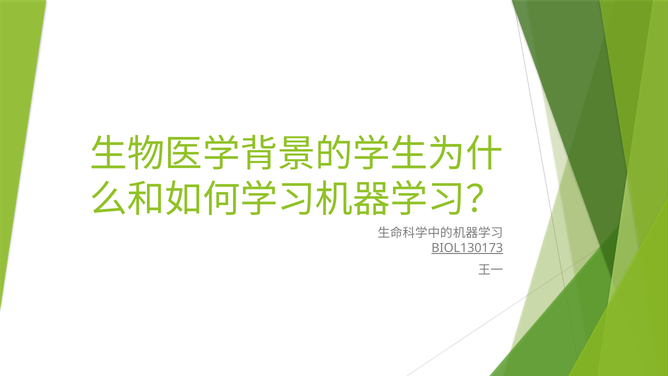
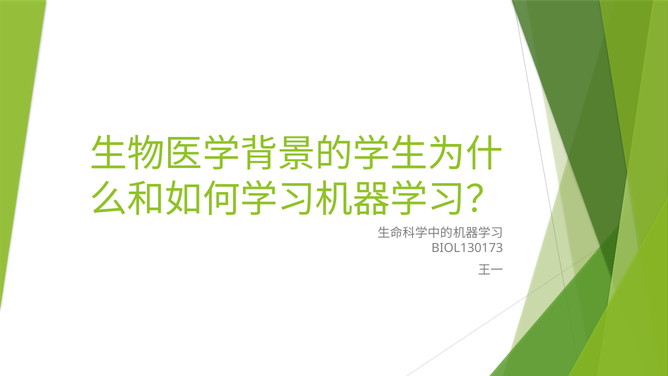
BIOL130173 underline: present -> none (467, 248)
